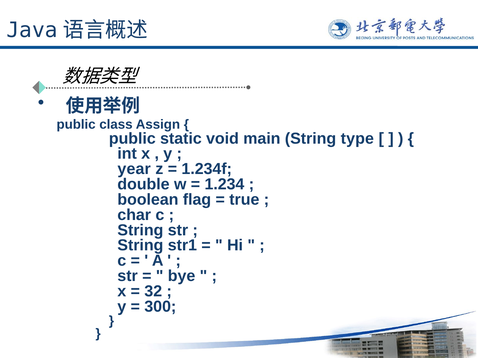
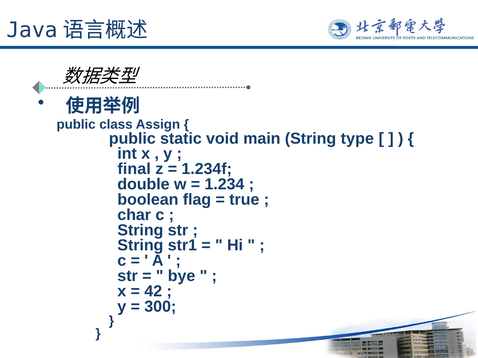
year: year -> final (134, 169)
32: 32 -> 42 (153, 292)
